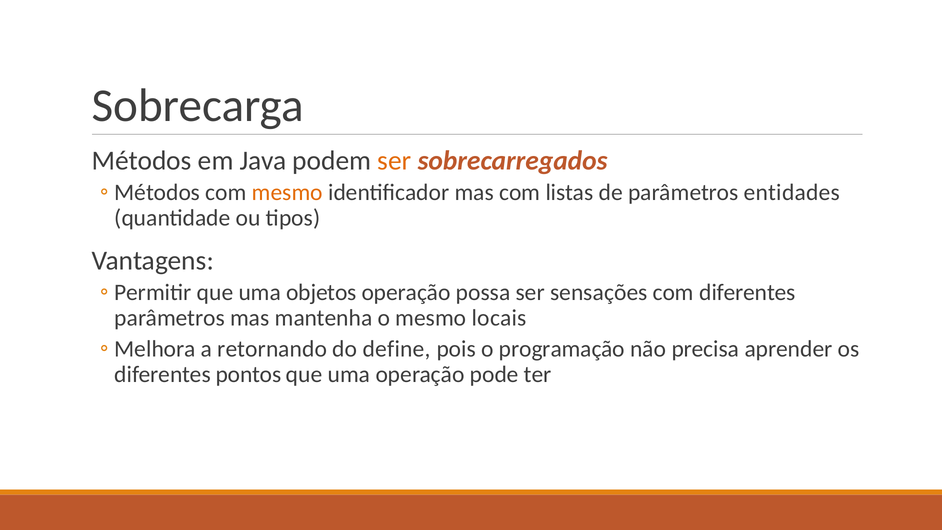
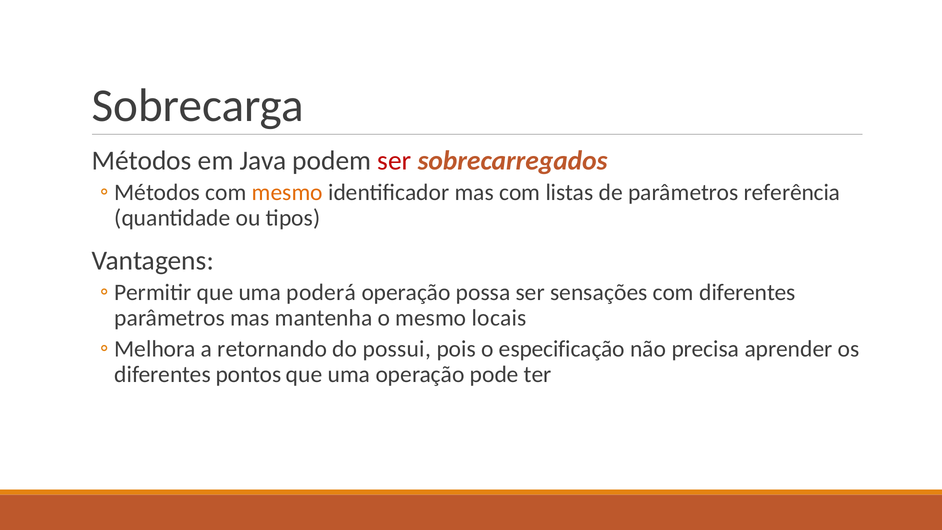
ser colour: orange -> red (394, 161)
entidades: entidades -> referência (792, 192)
objetos: objetos -> poderá (321, 292)
define: define -> possui (397, 349)
programação: programação -> especificação (562, 349)
